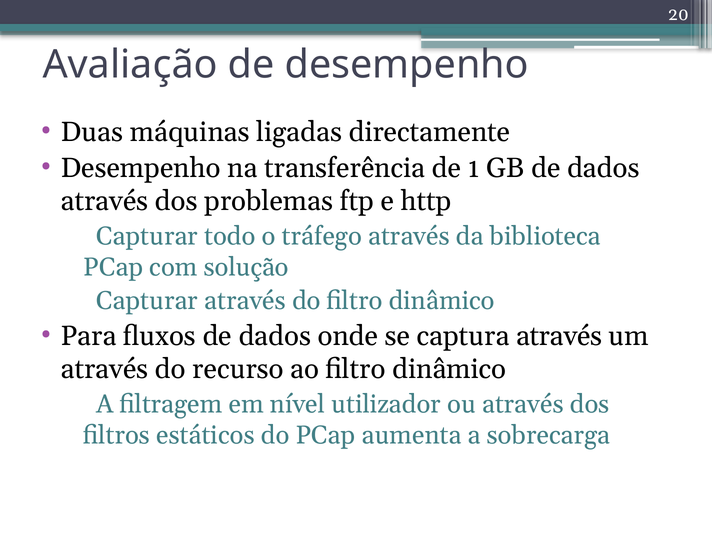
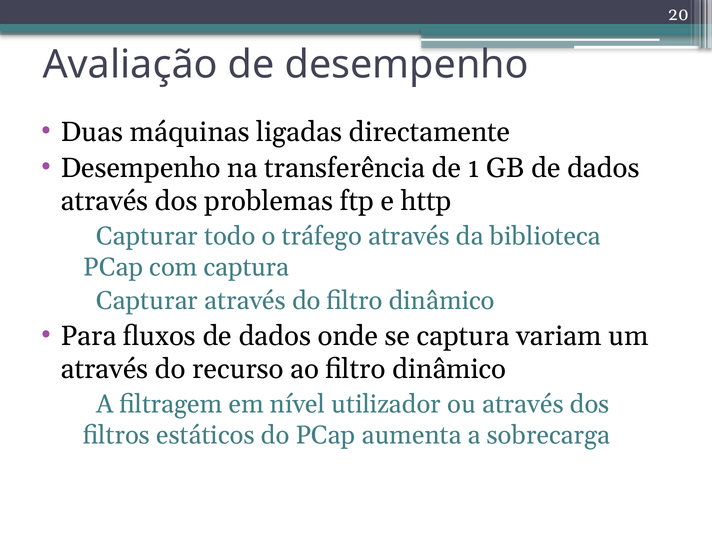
com solução: solução -> captura (246, 267)
captura através: através -> variam (559, 336)
